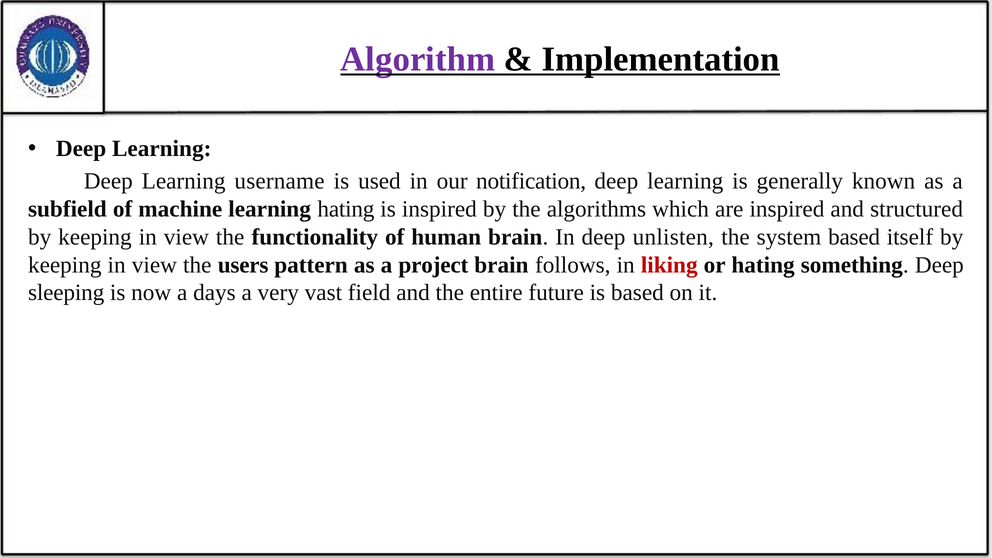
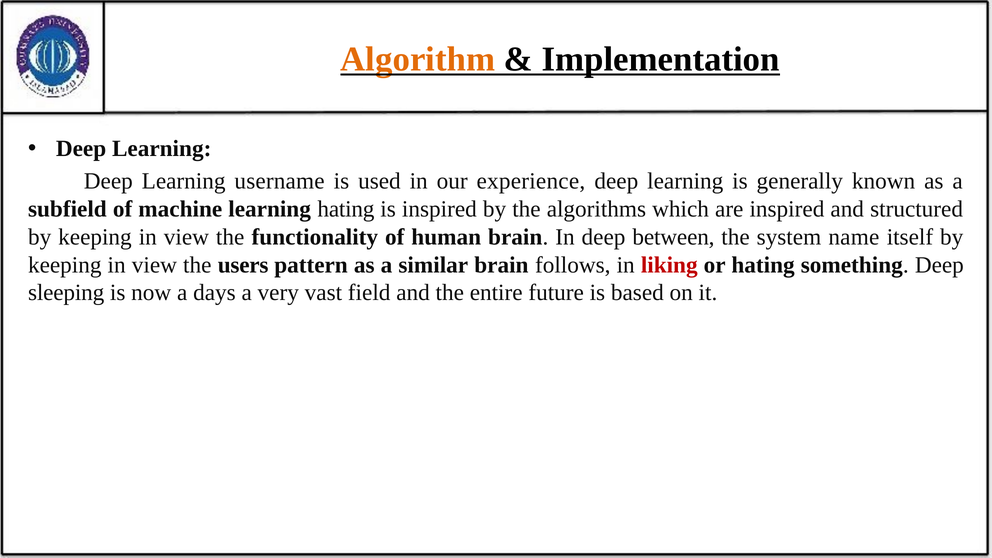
Algorithm colour: purple -> orange (418, 59)
notification: notification -> experience (531, 181)
unlisten: unlisten -> between (674, 237)
system based: based -> name (854, 237)
project: project -> similar (433, 265)
